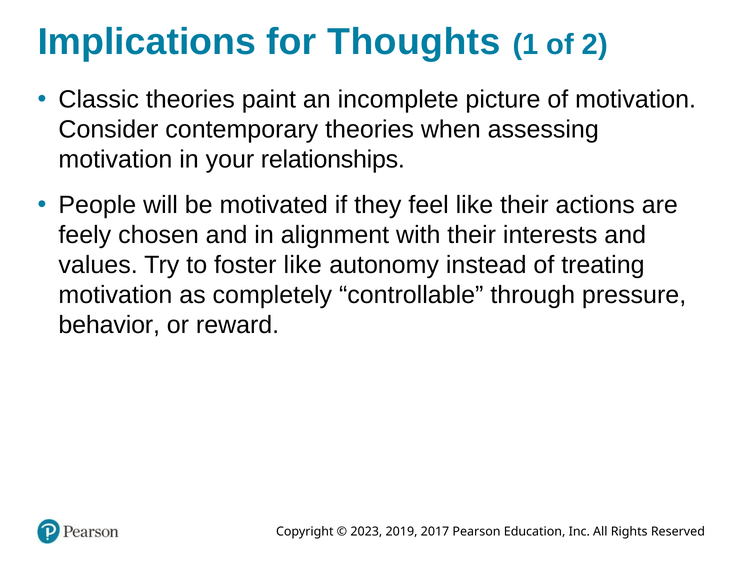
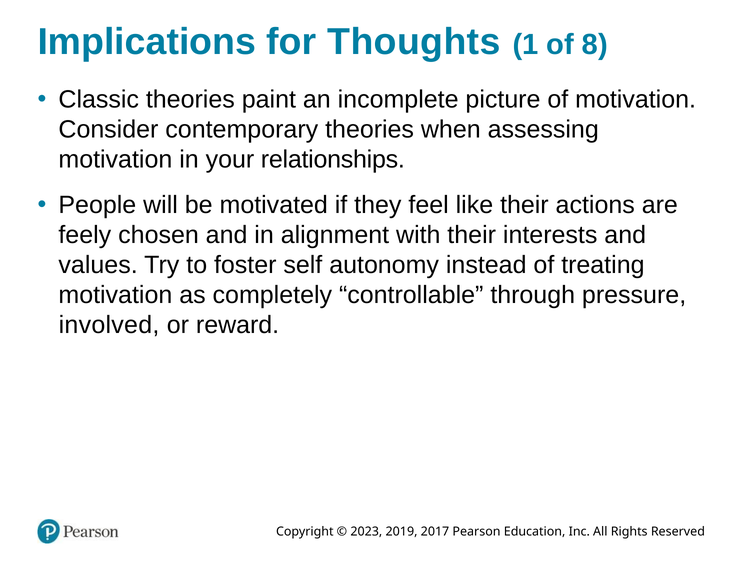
2: 2 -> 8 (595, 45)
foster like: like -> self (303, 265)
behavior: behavior -> involved (109, 325)
